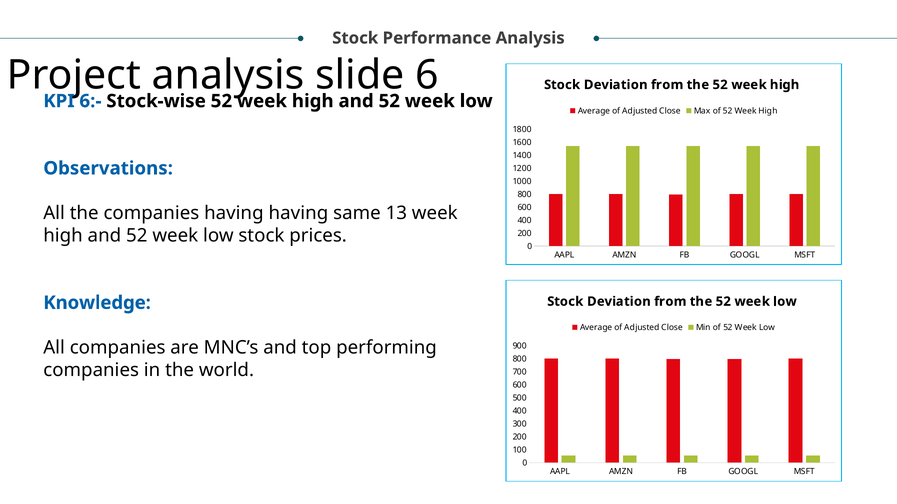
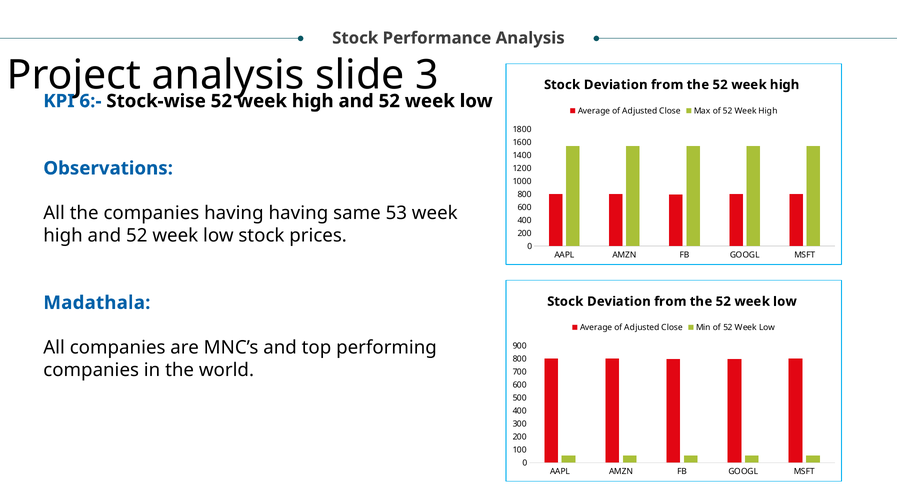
6: 6 -> 3 (427, 75)
13: 13 -> 53 (396, 213)
Knowledge: Knowledge -> Madathala (97, 303)
